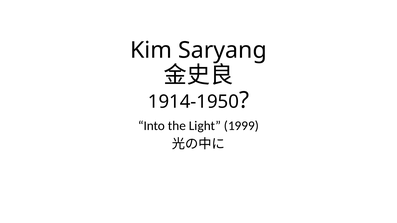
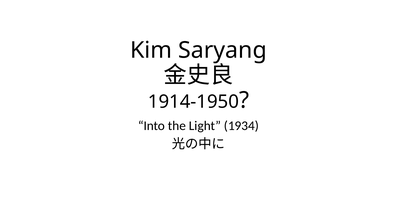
1999: 1999 -> 1934 (241, 126)
